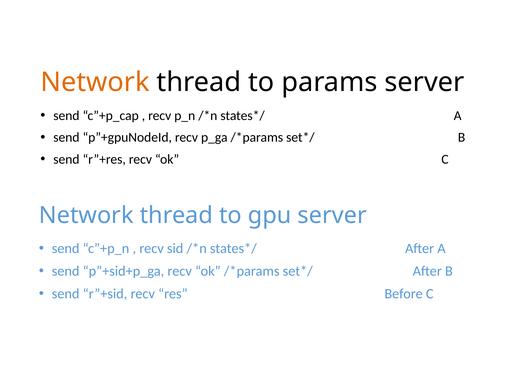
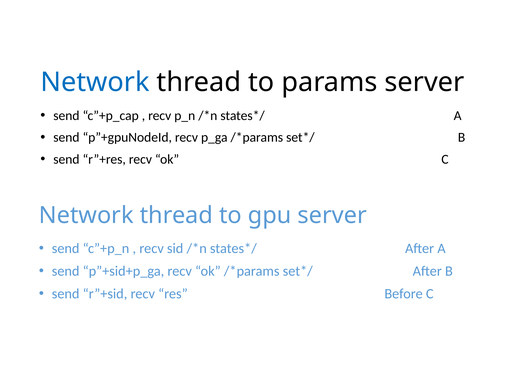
Network colour: orange -> blue (95, 82)
